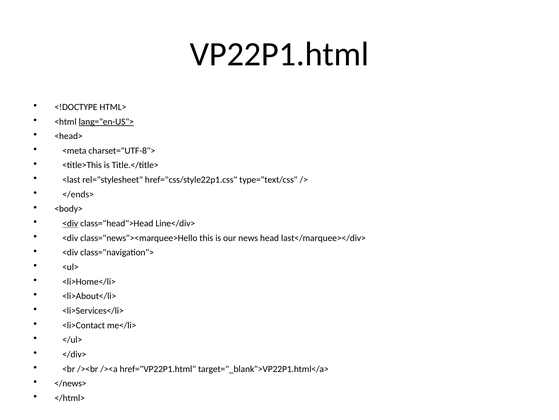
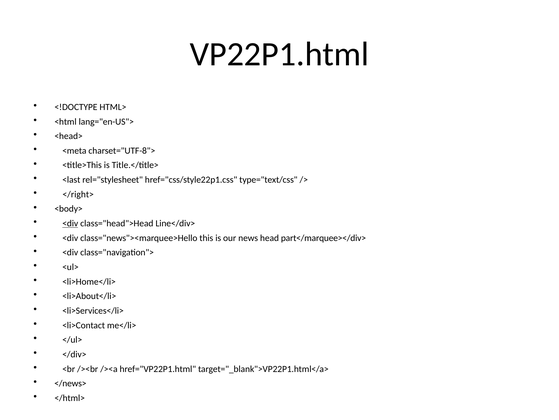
lang="en-US"> underline: present -> none (106, 121)
</ends>: </ends> -> </right> (78, 194)
last</marquee></div>: last</marquee></div> -> part</marquee></div> (323, 238)
